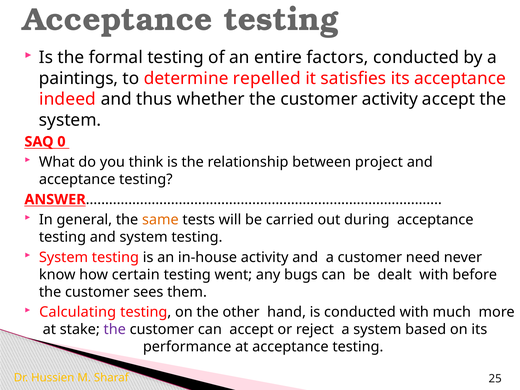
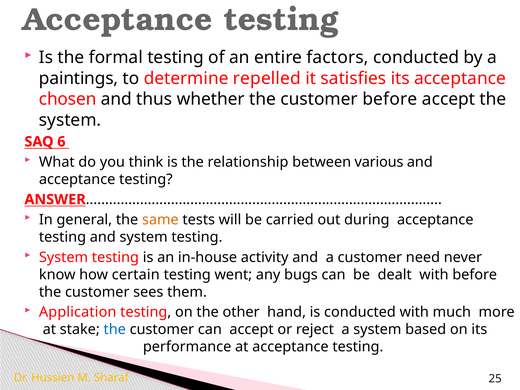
indeed: indeed -> chosen (68, 99)
customer activity: activity -> before (390, 99)
0: 0 -> 6 (61, 142)
project: project -> various (379, 162)
Calculating: Calculating -> Application (78, 312)
the colour: purple -> blue (115, 330)
